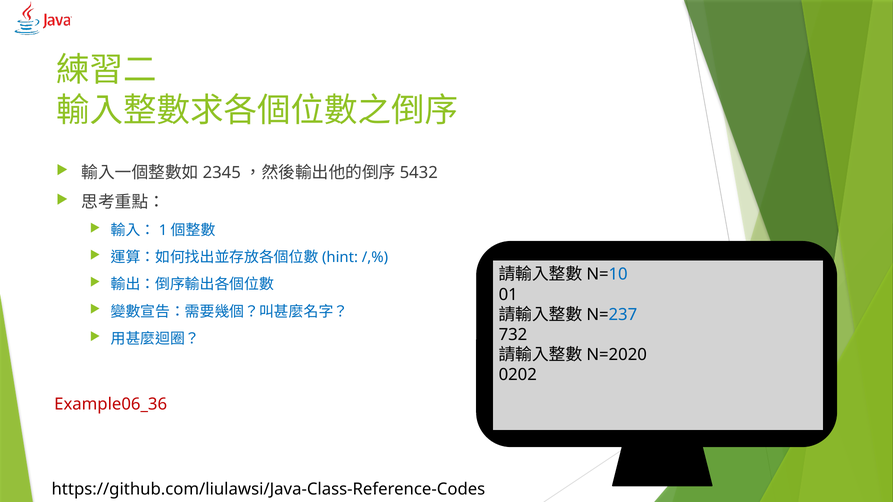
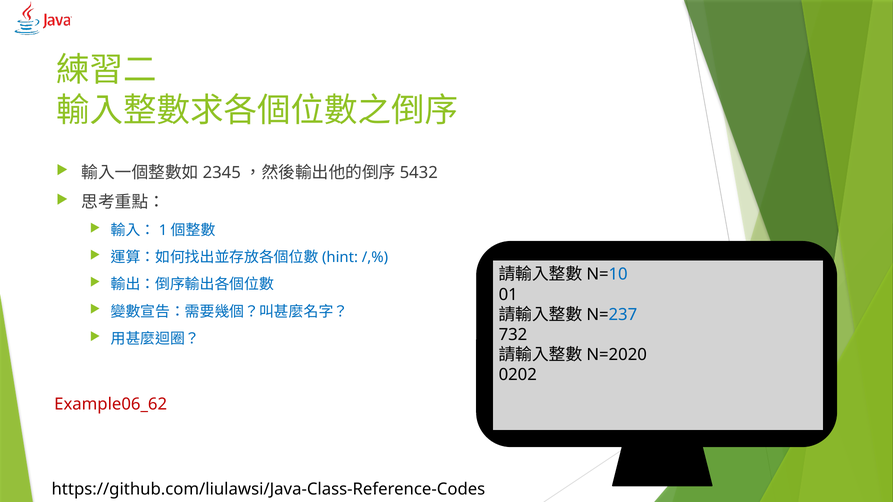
Example06_36: Example06_36 -> Example06_62 (111, 404)
